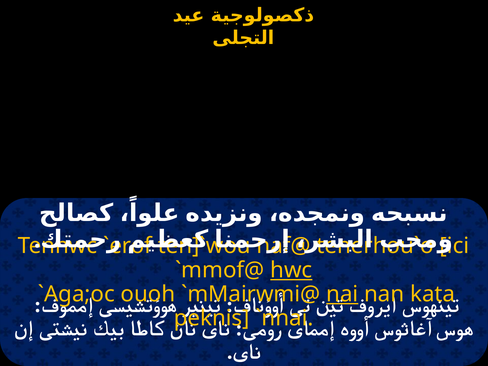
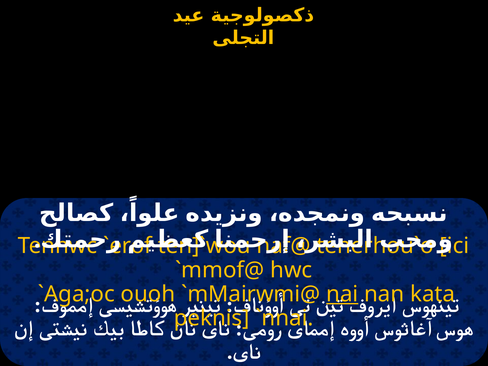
hwc underline: present -> none (291, 270)
